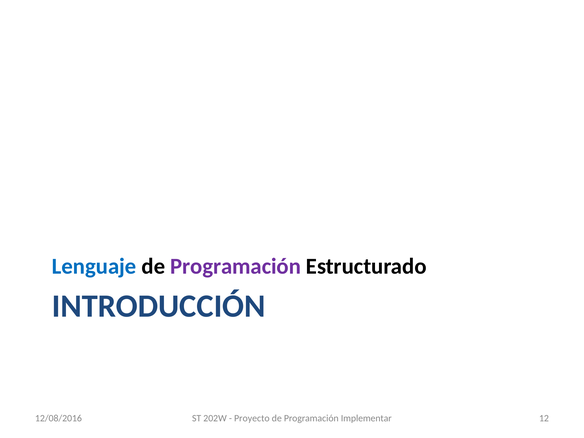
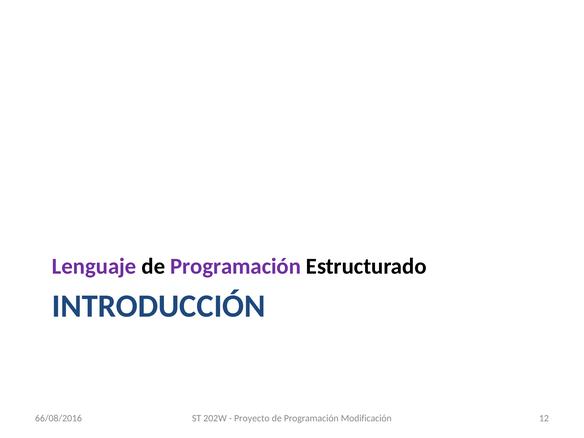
Lenguaje colour: blue -> purple (94, 266)
Implementar: Implementar -> Modificación (366, 418)
12/08/2016: 12/08/2016 -> 66/08/2016 (58, 418)
